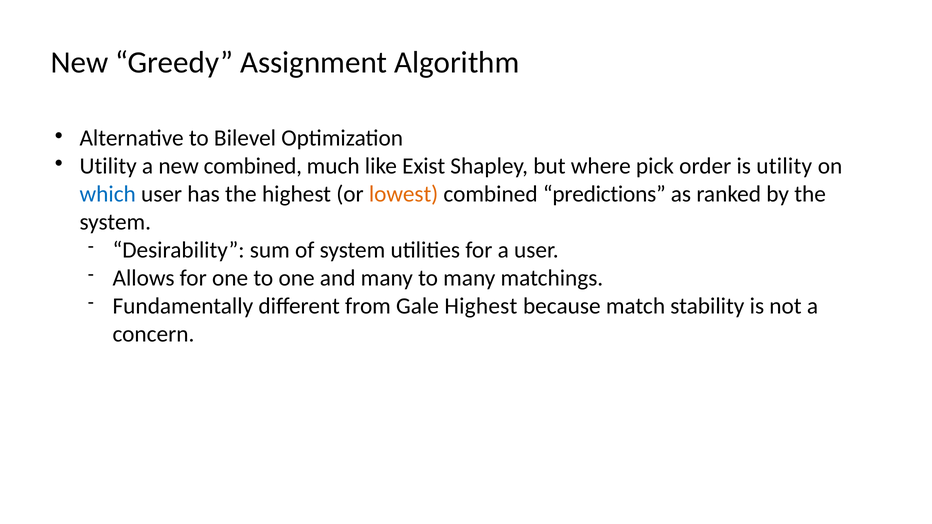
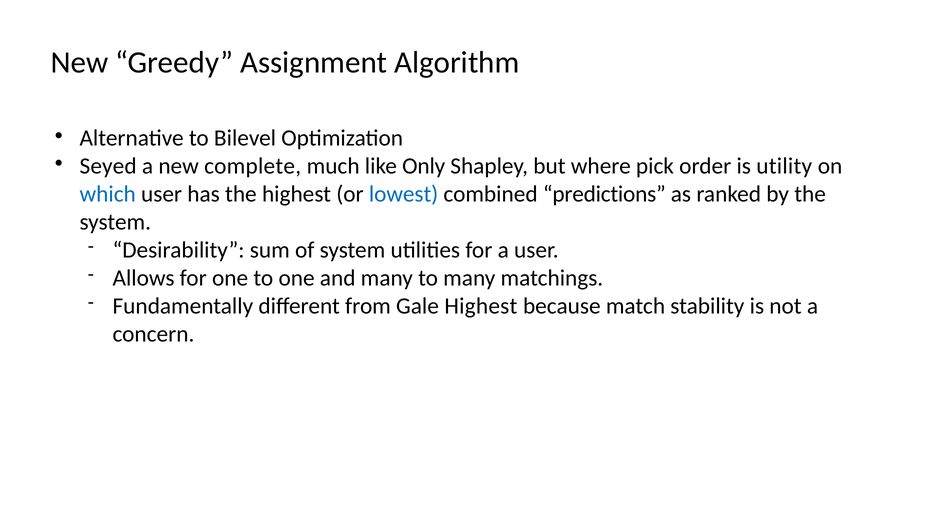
Utility: Utility -> Seyed (108, 166)
new combined: combined -> complete (253, 166)
Exist: Exist -> Only (424, 166)
lowest colour: orange -> blue (404, 194)
